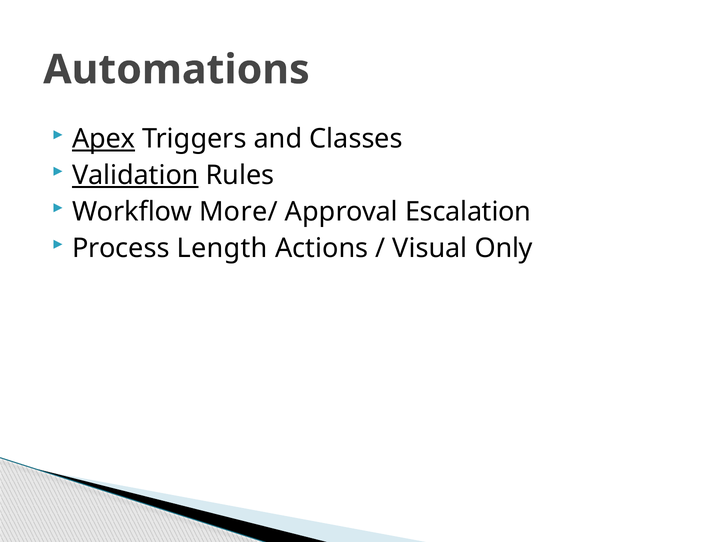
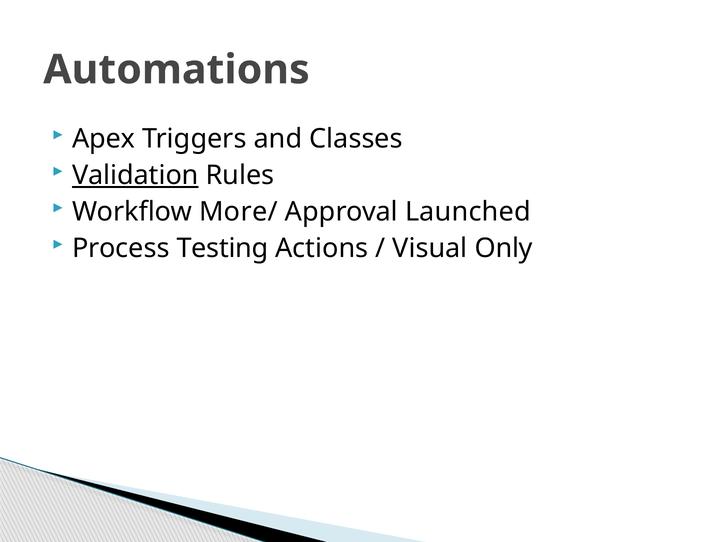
Apex underline: present -> none (104, 139)
Escalation: Escalation -> Launched (468, 212)
Length: Length -> Testing (223, 248)
